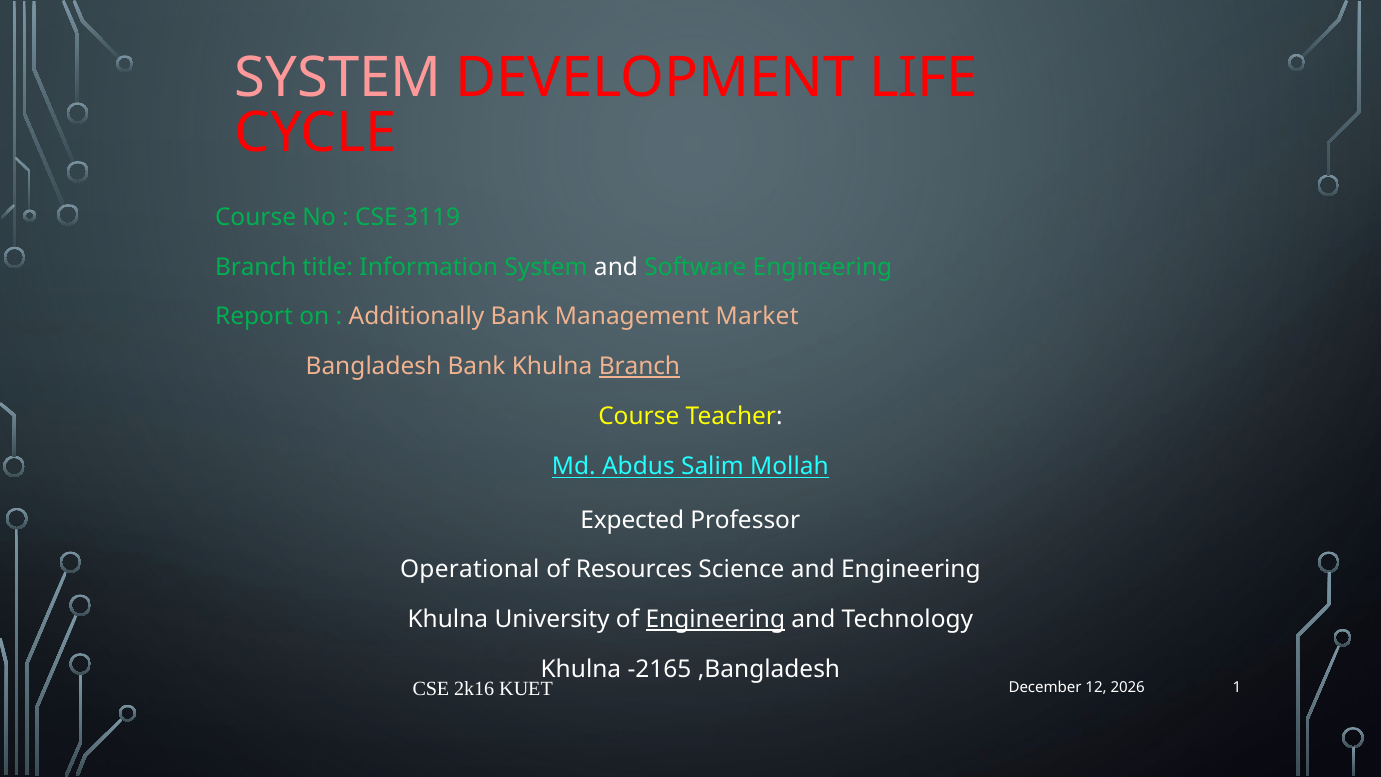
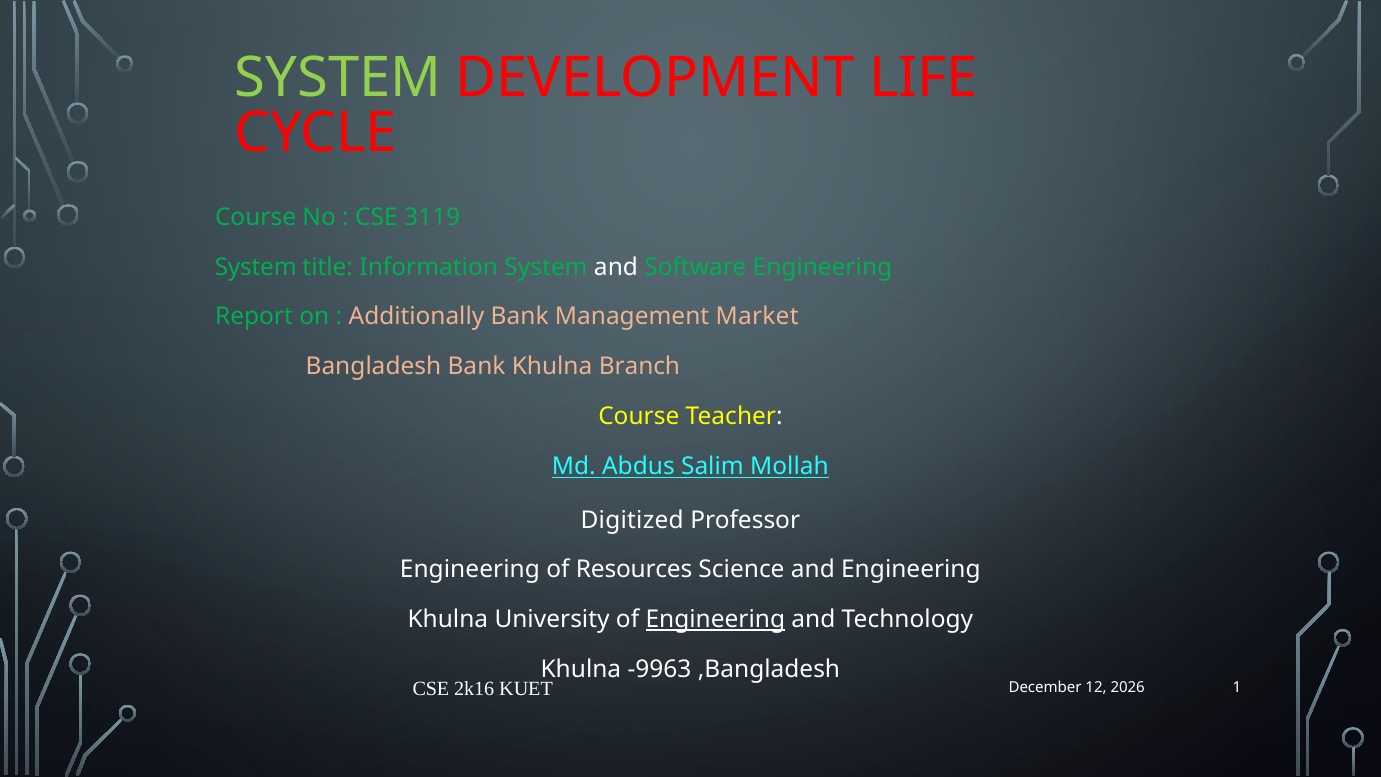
SYSTEM colour: pink -> light green (338, 78)
Branch: Branch -> System (256, 267)
Branch underline: present -> none (639, 366)
Expected: Expected -> Digitized (632, 520)
Operational: Operational -> Engineering (470, 570)
-2165: -2165 -> -9963 (660, 669)
